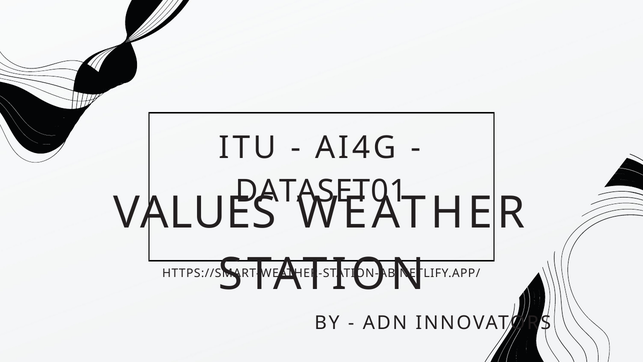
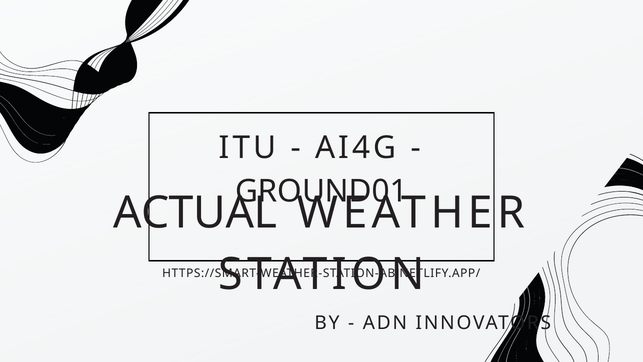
DATASET01: DATASET01 -> GROUND01 (321, 191)
VALUES: VALUES -> ACTUAL (195, 213)
